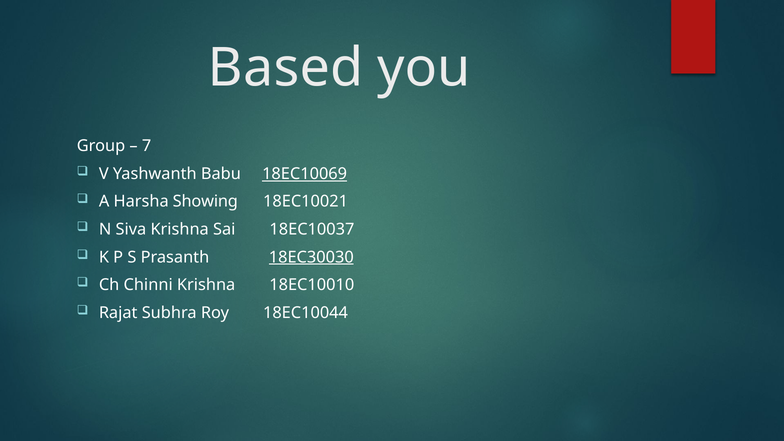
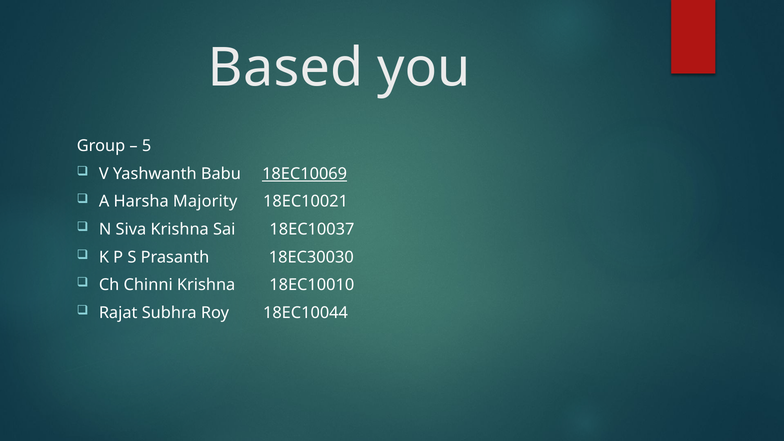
7: 7 -> 5 (147, 146)
Showing: Showing -> Majority (205, 202)
18EC30030 underline: present -> none (311, 257)
